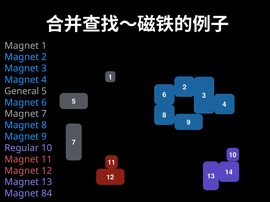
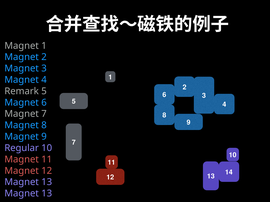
General: General -> Remark (22, 91)
84: 84 -> 13 (47, 194)
